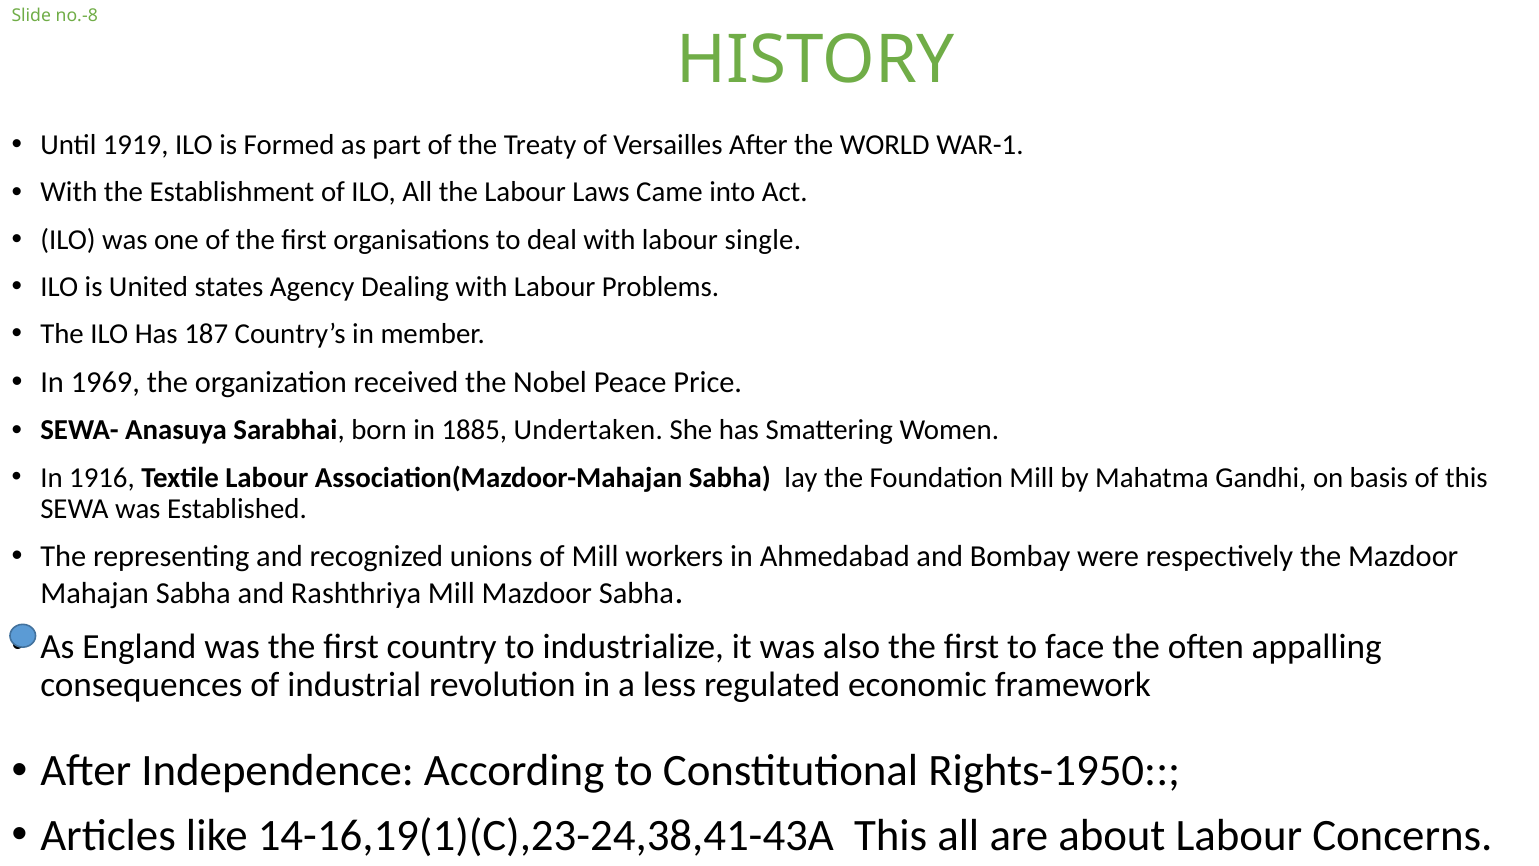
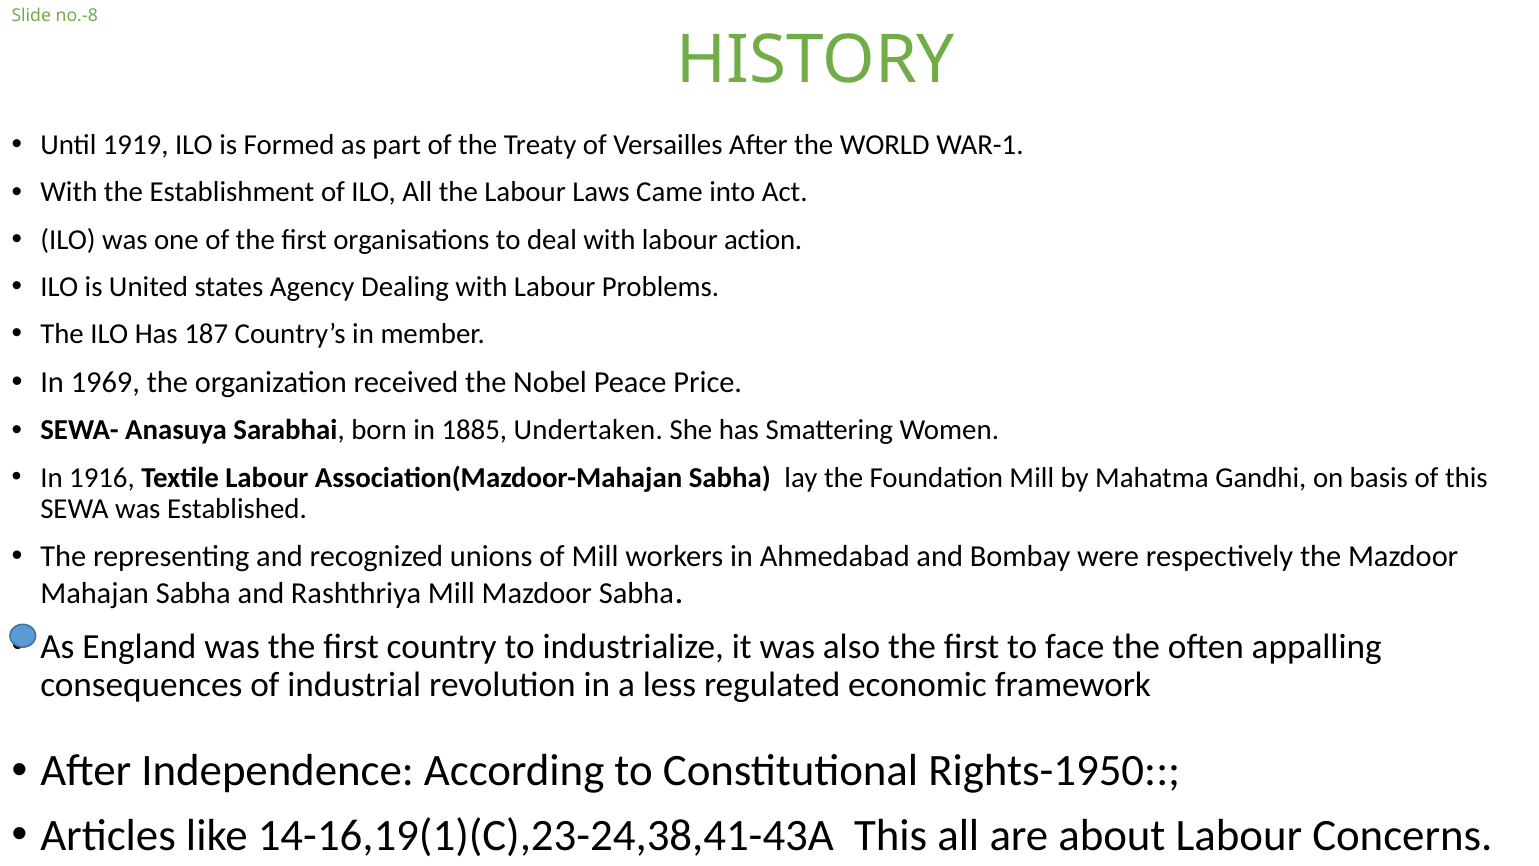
single: single -> action (763, 240)
